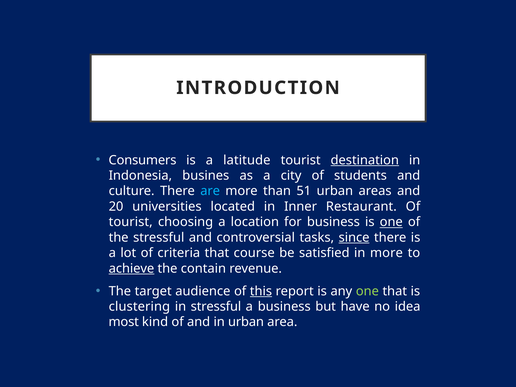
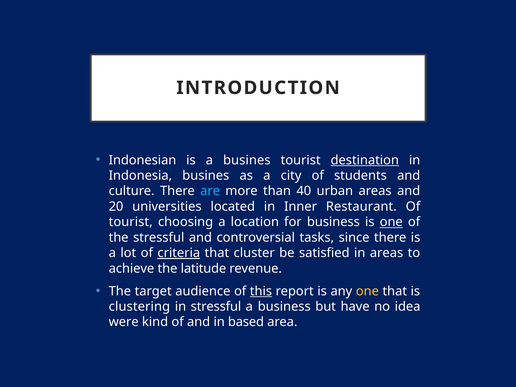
Consumers: Consumers -> Indonesian (142, 160)
a latitude: latitude -> busines (247, 160)
51: 51 -> 40 (304, 191)
since underline: present -> none (354, 237)
criteria underline: none -> present (179, 253)
course: course -> cluster (254, 253)
in more: more -> areas (387, 253)
achieve underline: present -> none (131, 268)
contain: contain -> latitude (203, 268)
one colour: light green -> yellow (367, 291)
most: most -> were (124, 322)
in urban: urban -> based (246, 322)
